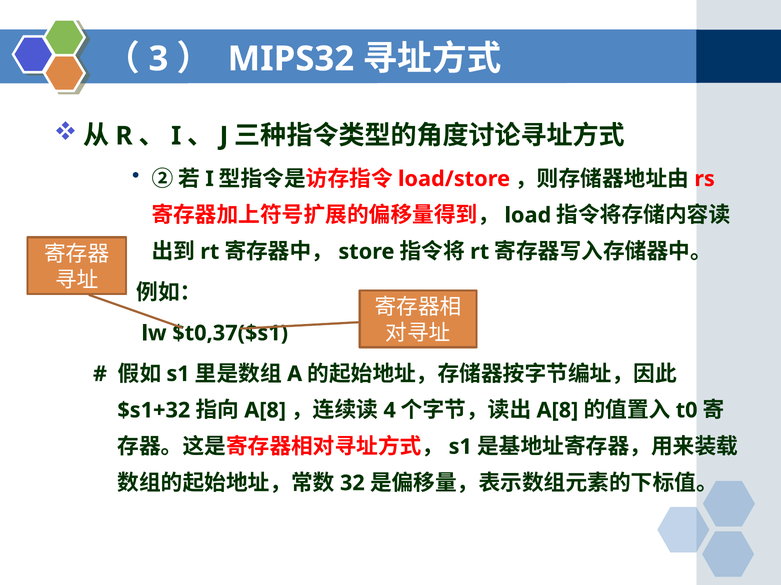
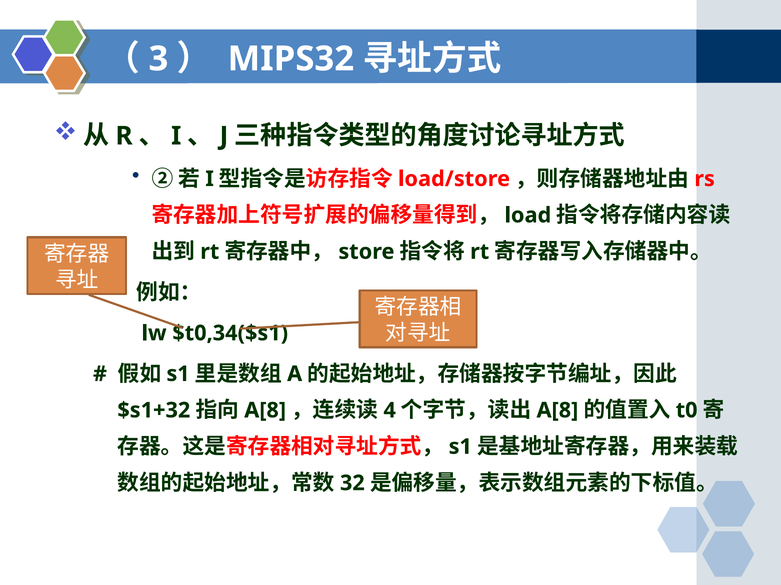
$t0,37($s1: $t0,37($s1 -> $t0,34($s1 (230, 334)
